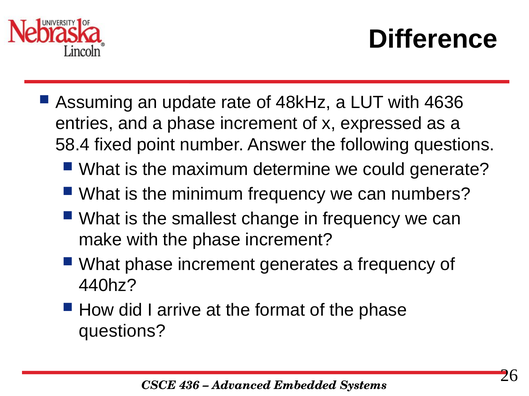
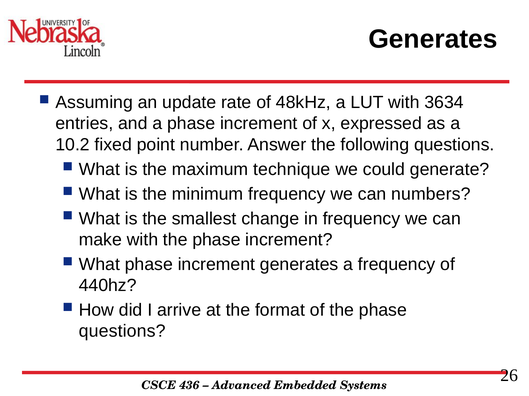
Difference: Difference -> Generates (433, 39)
4636: 4636 -> 3634 (444, 103)
58.4: 58.4 -> 10.2 (73, 145)
determine: determine -> technique (292, 170)
